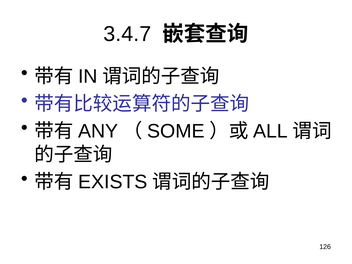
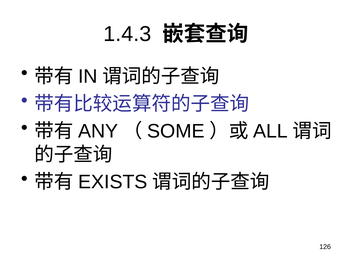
3.4.7: 3.4.7 -> 1.4.3 (127, 34)
